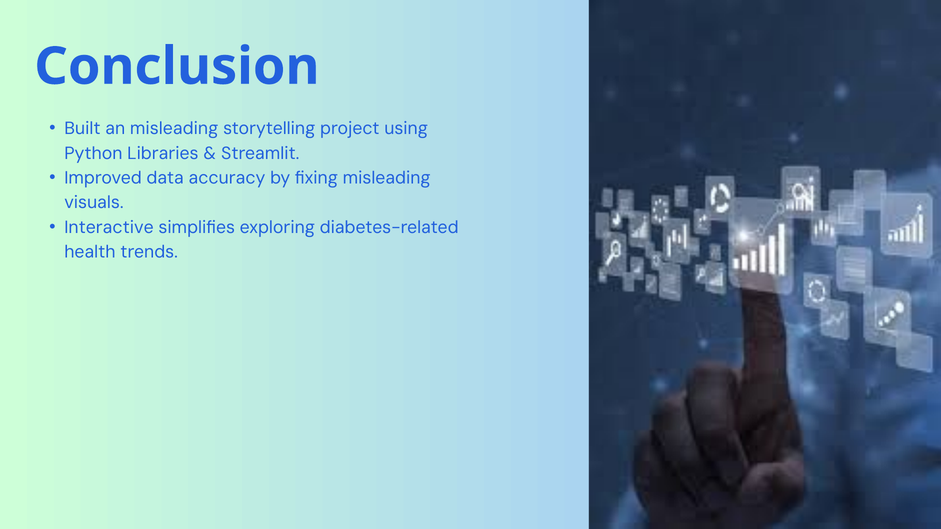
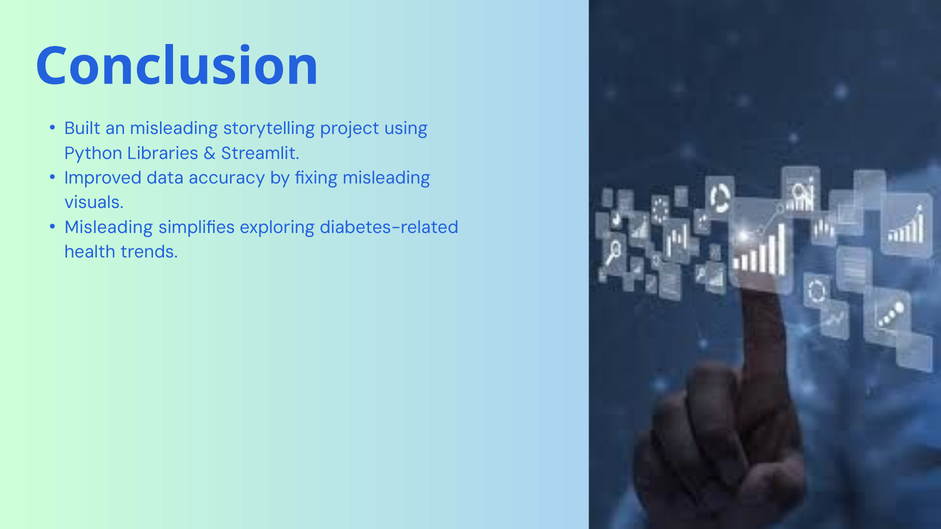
Interactive: Interactive -> Misleading (109, 227)
